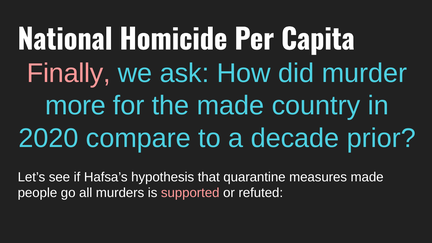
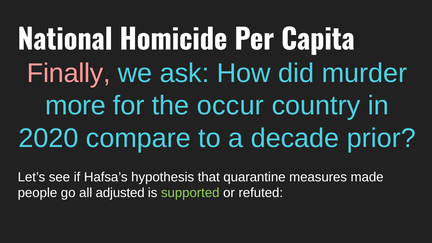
the made: made -> occur (230, 106)
murders: murders -> adjusted (120, 193)
supported colour: pink -> light green (190, 193)
